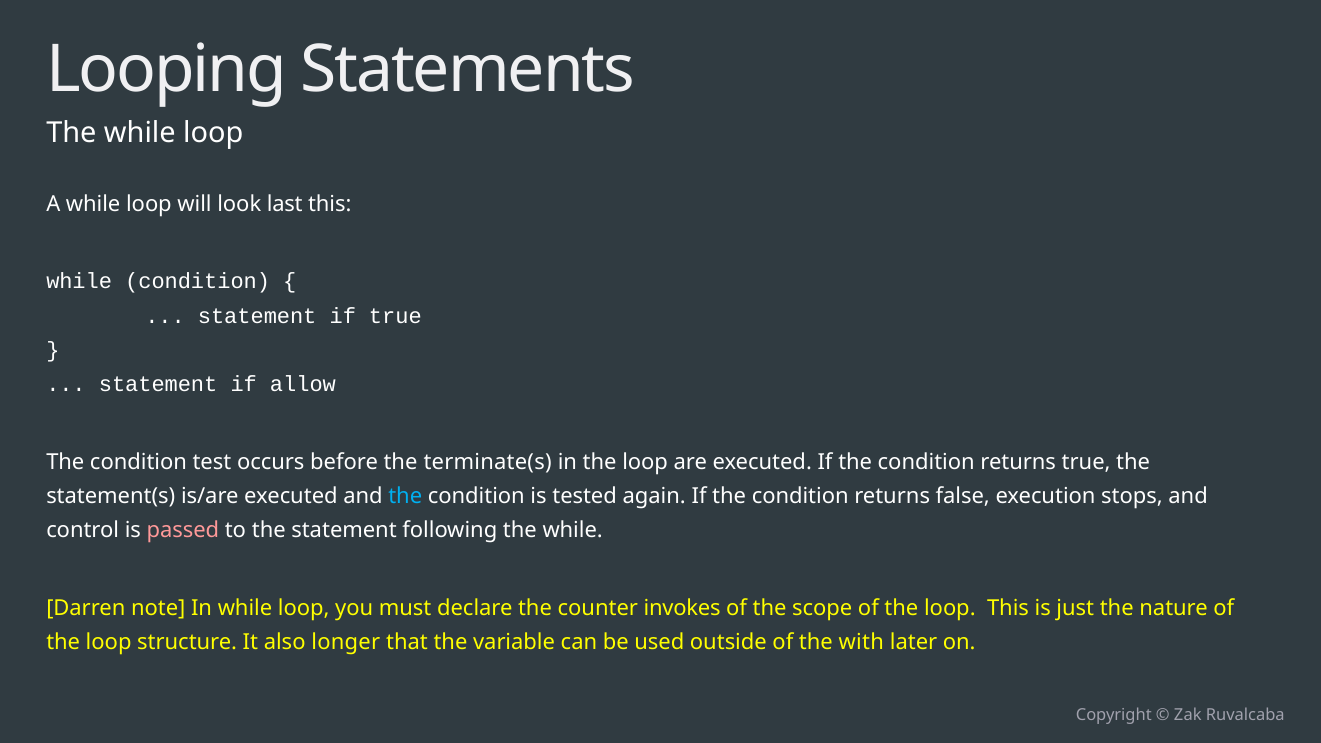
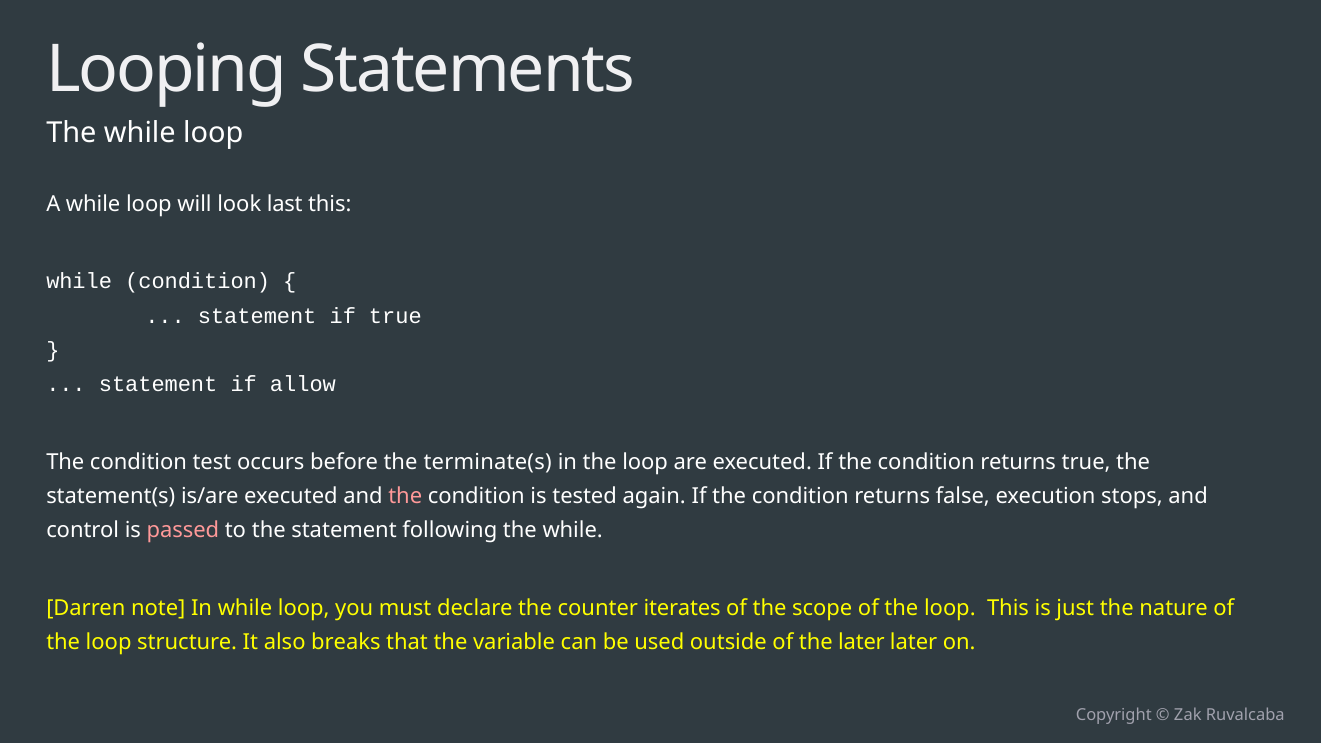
the colour: light blue -> pink (405, 496)
invokes: invokes -> iterates (682, 608)
longer: longer -> breaks (346, 642)
the with: with -> later (862, 642)
